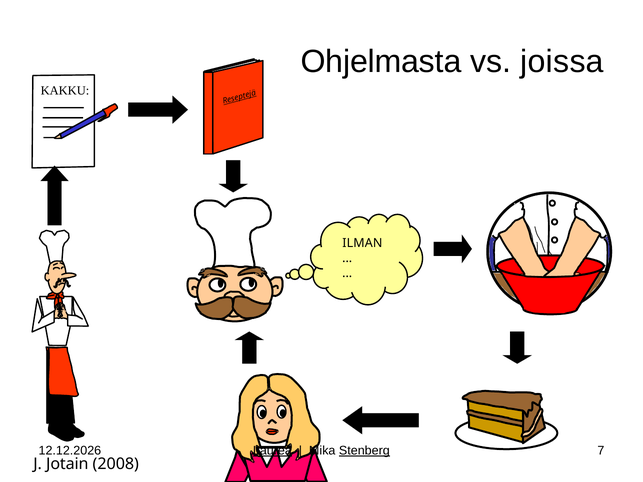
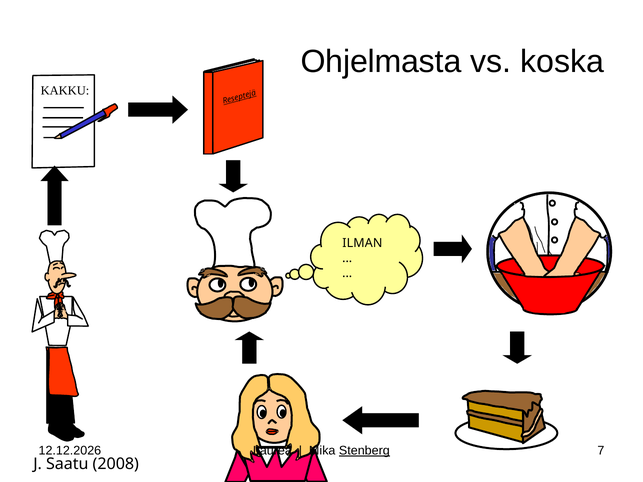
joissa: joissa -> koska (562, 62)
Laurea underline: present -> none (272, 451)
Jotain: Jotain -> Saatu (67, 464)
